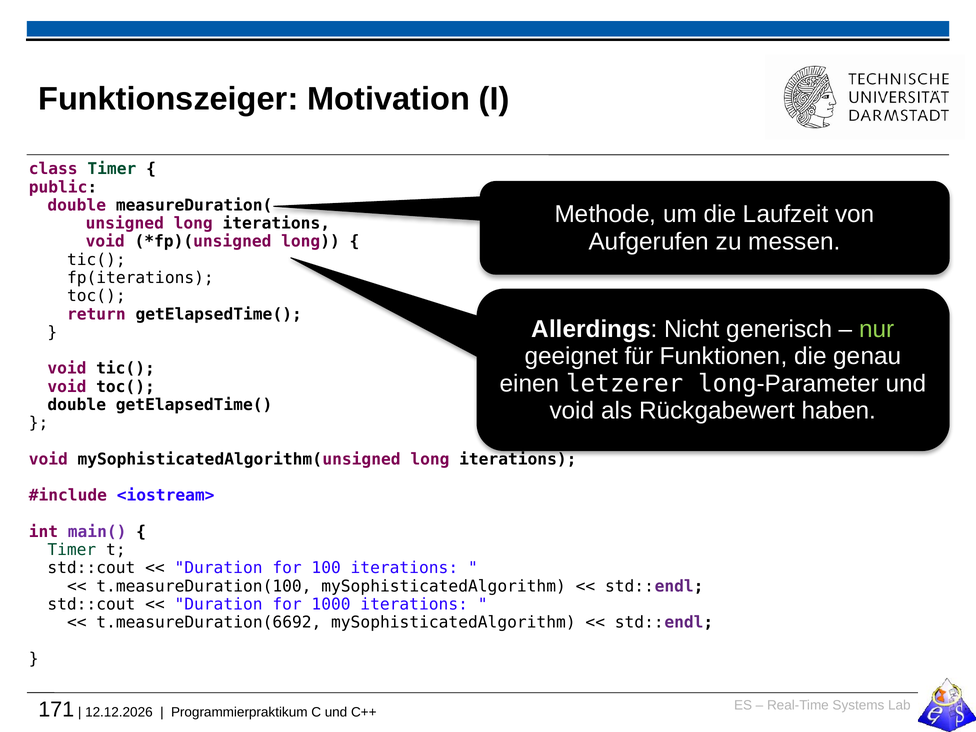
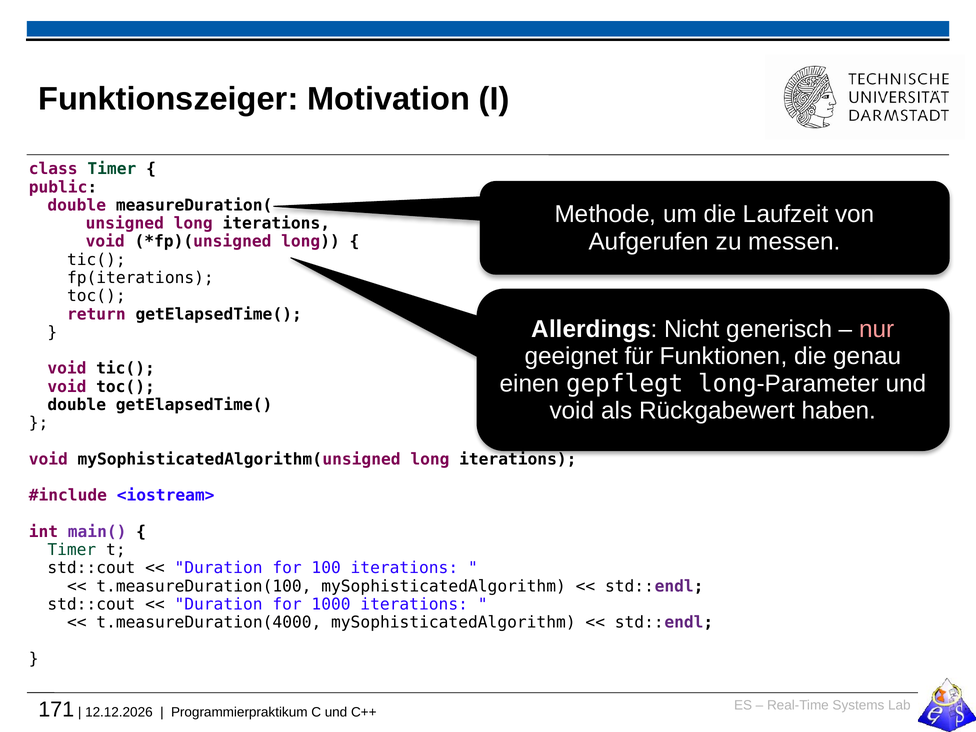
nur colour: light green -> pink (877, 329)
letzerer: letzerer -> gepflegt (625, 384)
t.measureDuration(6692: t.measureDuration(6692 -> t.measureDuration(4000 (209, 622)
